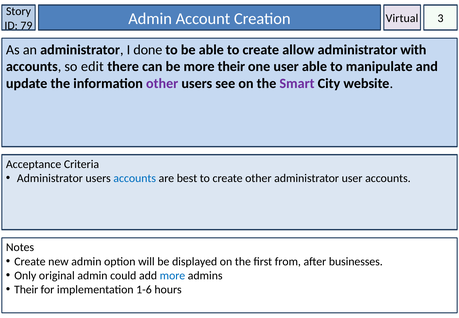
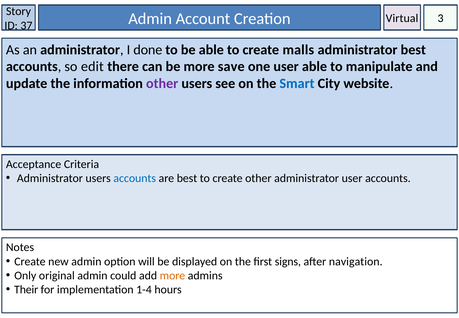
79: 79 -> 37 (26, 25)
allow: allow -> malls (298, 50)
administrator with: with -> best (413, 50)
more their: their -> save (231, 67)
Smart colour: purple -> blue (297, 84)
from: from -> signs (288, 261)
businesses: businesses -> navigation (356, 261)
more colour: blue -> orange (172, 275)
1-6: 1-6 -> 1-4 (144, 290)
